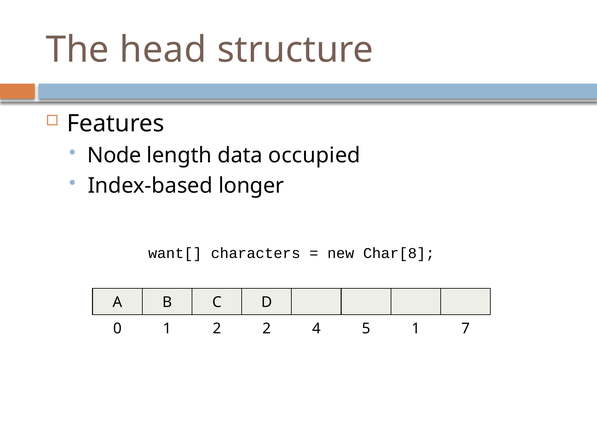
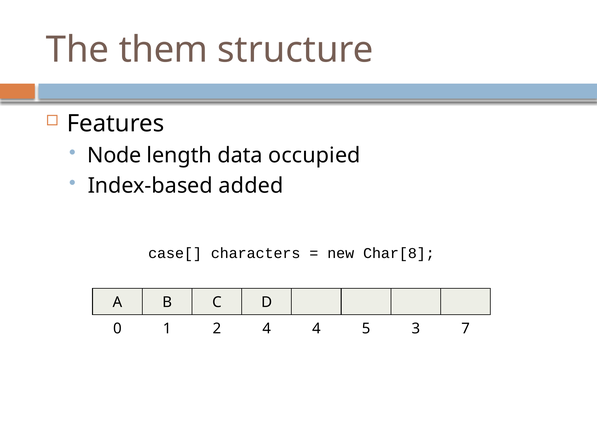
head: head -> them (163, 50)
longer: longer -> added (251, 186)
want[: want[ -> case[ (175, 253)
2 2: 2 -> 4 (267, 328)
5 1: 1 -> 3 (416, 328)
